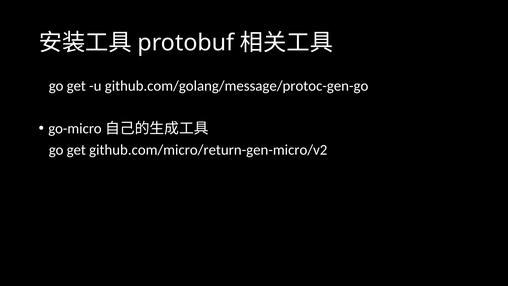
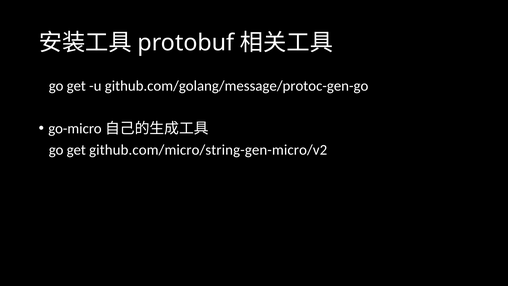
github.com/micro/return-gen-micro/v2: github.com/micro/return-gen-micro/v2 -> github.com/micro/string-gen-micro/v2 (208, 150)
